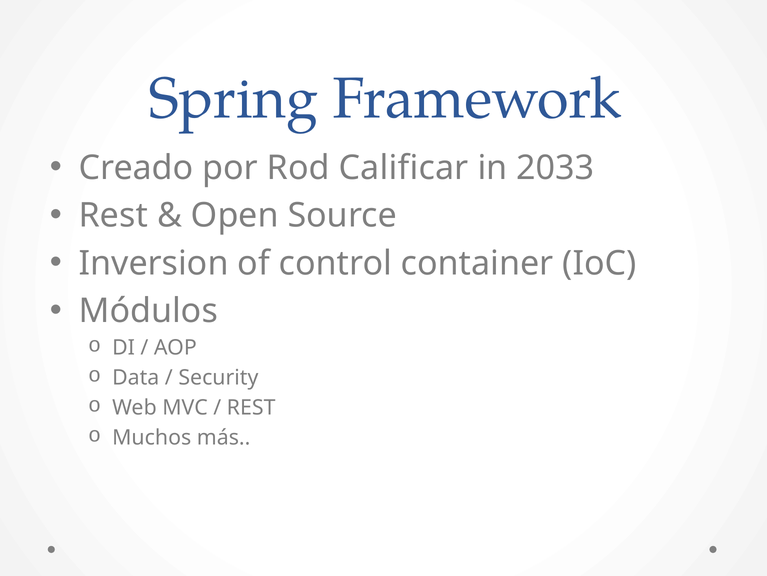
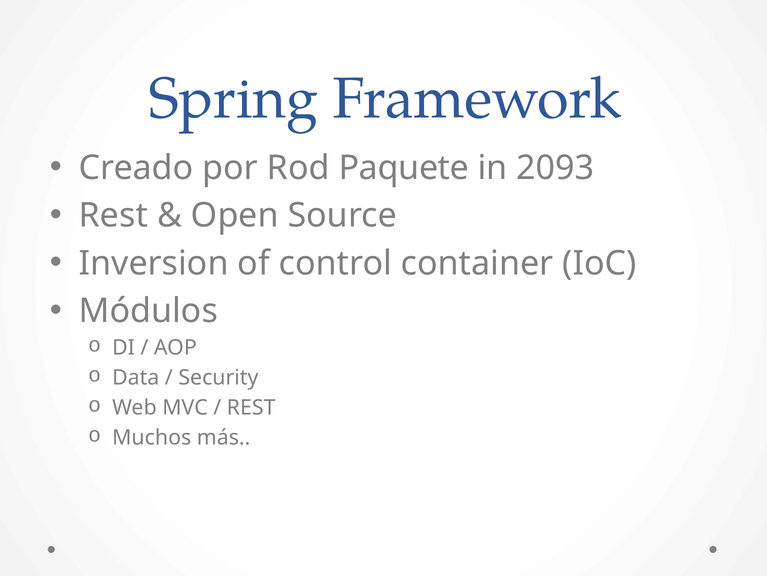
Calificar: Calificar -> Paquete (404, 168)
2033: 2033 -> 2093 (555, 168)
